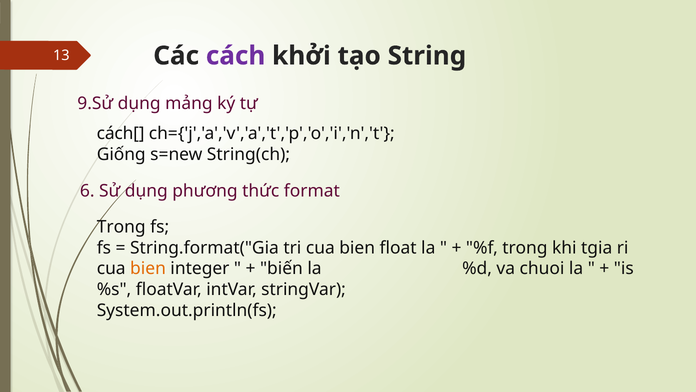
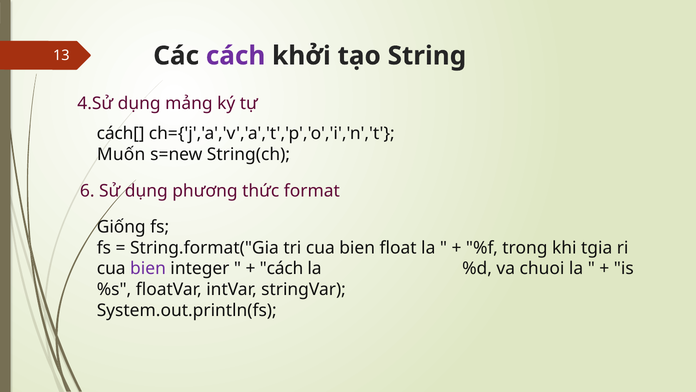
9.Sử: 9.Sử -> 4.Sử (95, 103)
Giống: Giống -> Muốn (121, 154)
Trọng: Trọng -> Giống (121, 227)
bien colour: orange -> purple (148, 268)
biến: biến -> cách (282, 268)
